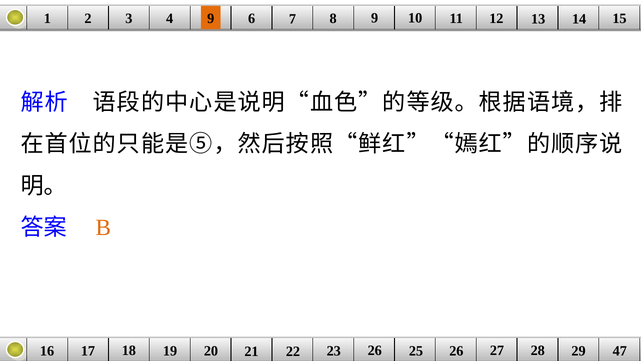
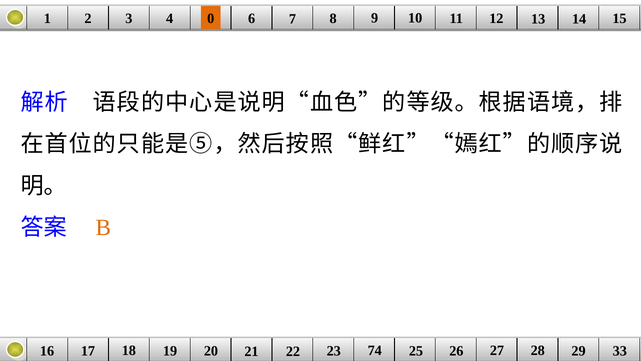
4 9: 9 -> 0 (211, 18)
47: 47 -> 33 (620, 350)
23 26: 26 -> 74 (375, 350)
